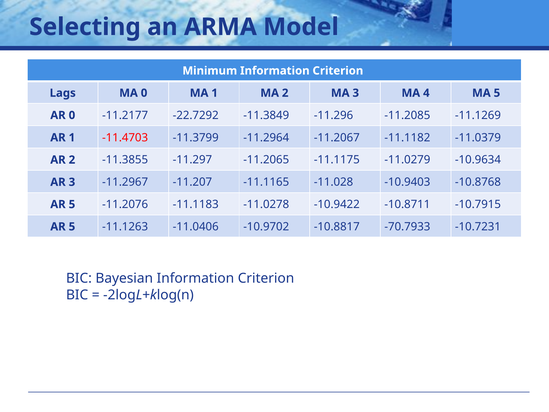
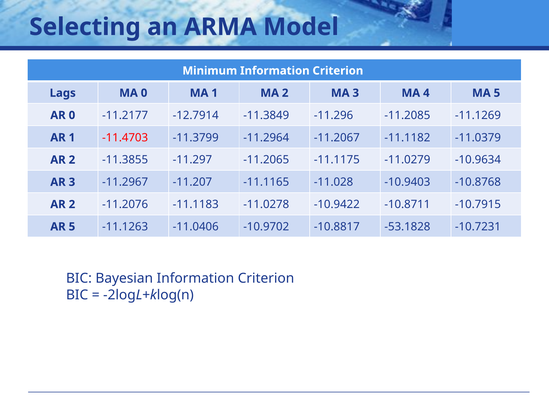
-22.7292: -22.7292 -> -12.7914 (196, 115)
5: 5 -> 2 (72, 204)
-70.7933: -70.7933 -> -53.1828 (407, 227)
